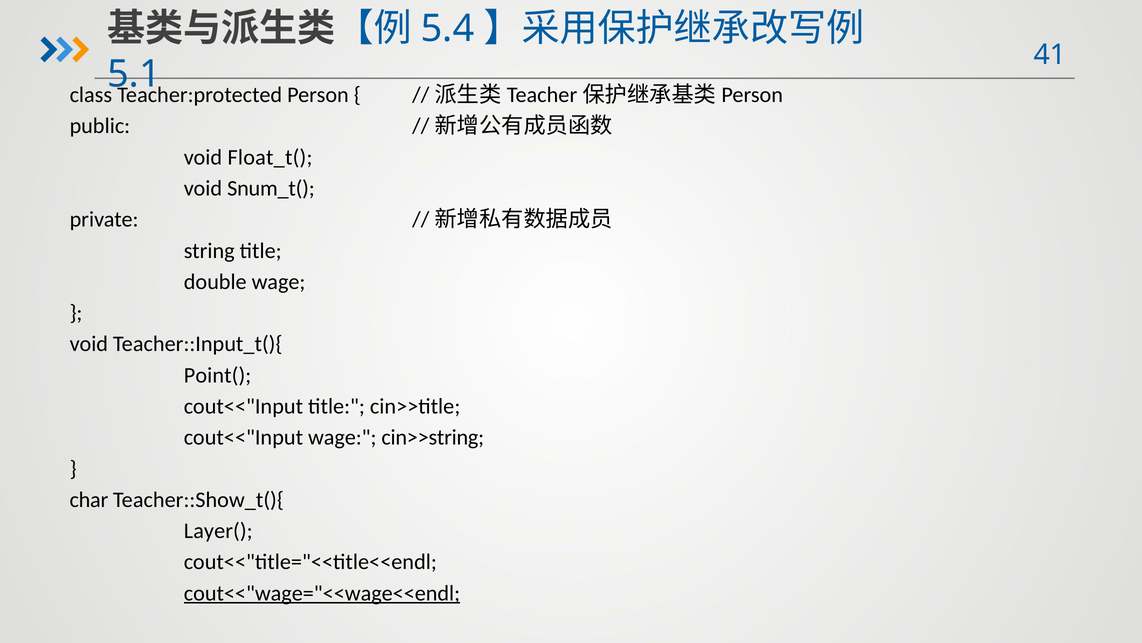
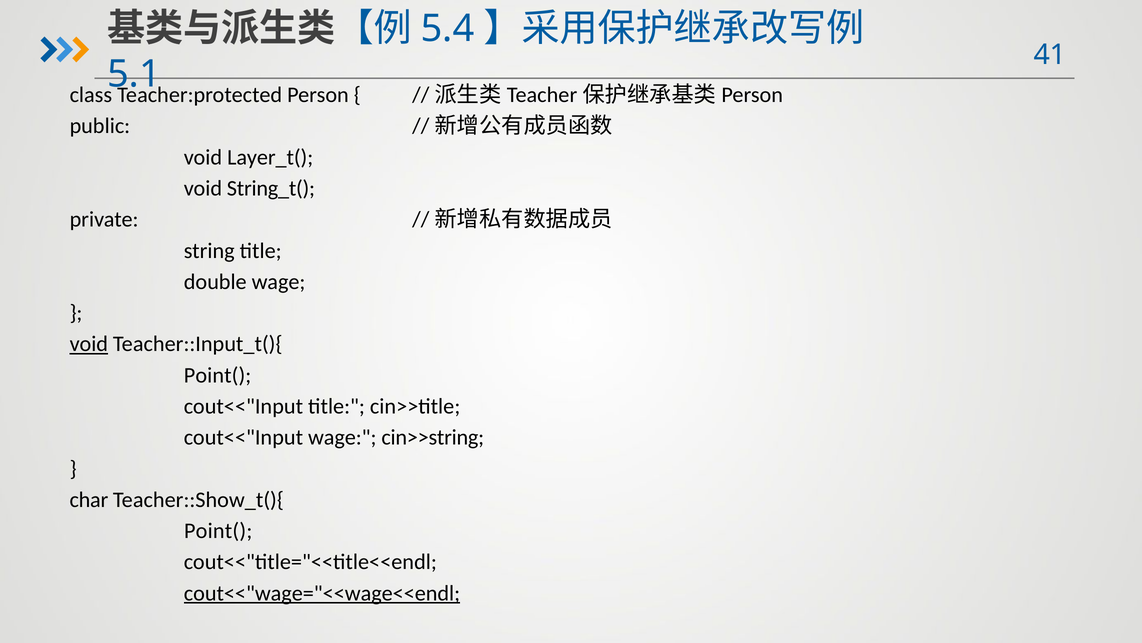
Float_t(: Float_t( -> Layer_t( (270, 157)
Snum_t(: Snum_t( -> String_t( (271, 188)
void underline: none -> present (89, 344)
Layer(: Layer( -> Point( (218, 530)
